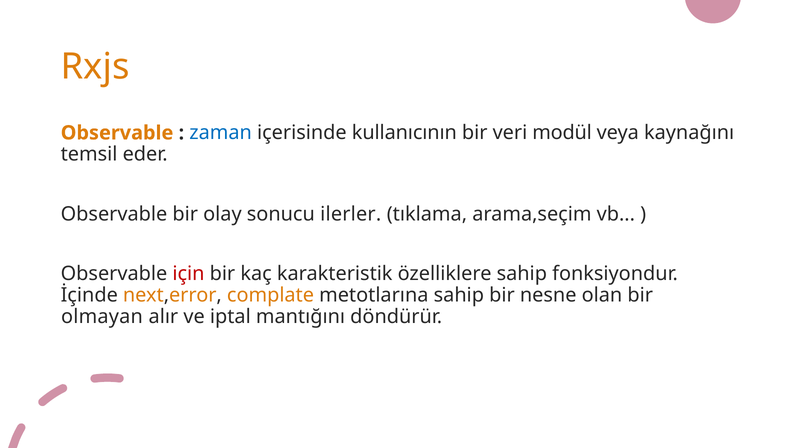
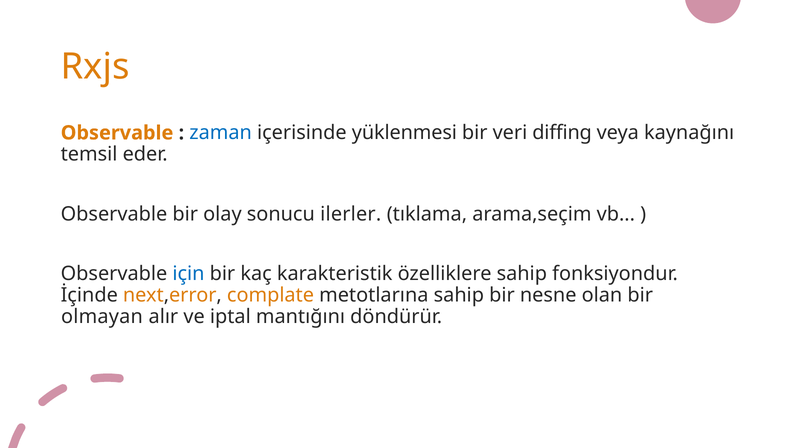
kullanıcının: kullanıcının -> yüklenmesi (404, 133)
modül: modül -> diffing (562, 133)
için colour: red -> blue (188, 273)
